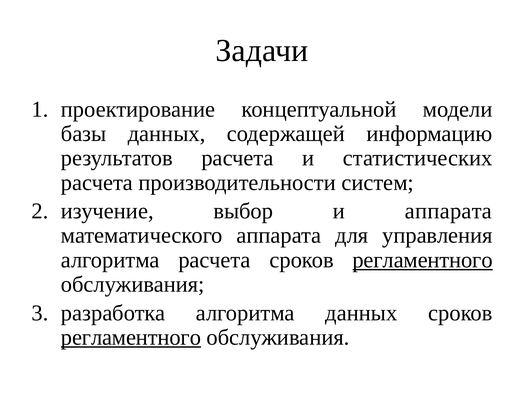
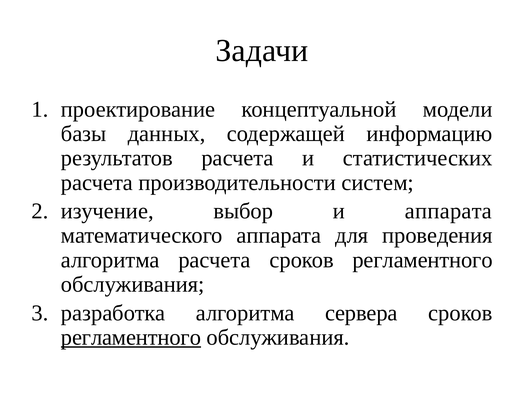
управления: управления -> проведения (437, 236)
регламентного underline: present -> none (423, 260)
алгоритма данных: данных -> сервера (361, 313)
